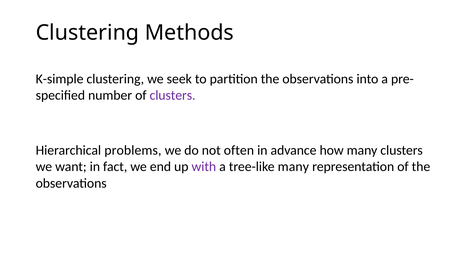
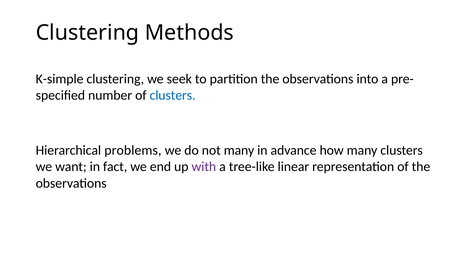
clusters colour: purple -> blue (173, 95)
not often: often -> many (239, 150)
tree-like many: many -> linear (293, 167)
